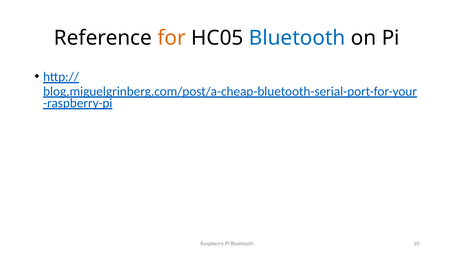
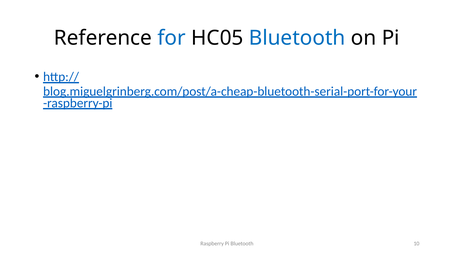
for colour: orange -> blue (172, 38)
